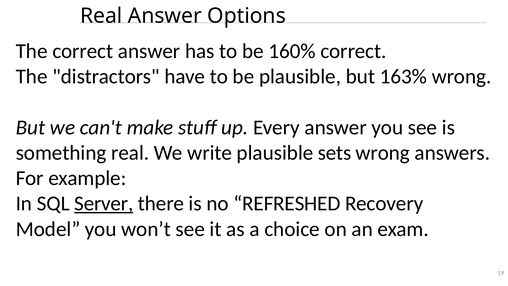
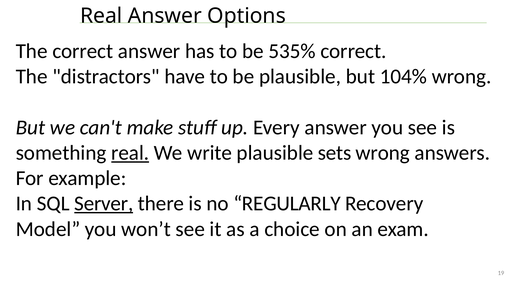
160%: 160% -> 535% (292, 51)
163%: 163% -> 104% (403, 76)
real underline: none -> present (130, 153)
REFRESHED: REFRESHED -> REGULARLY (287, 203)
